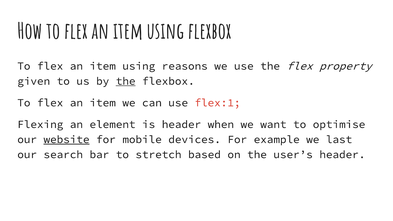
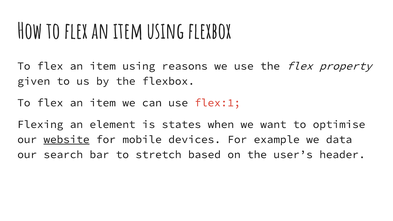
the underline: present -> none (126, 81)
is header: header -> states (181, 124)
last: last -> data (339, 139)
